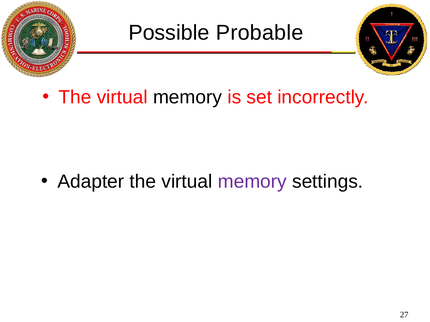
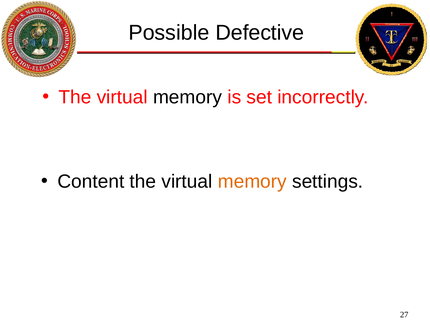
Probable: Probable -> Defective (260, 33)
Adapter: Adapter -> Content (91, 182)
memory colour: purple -> orange (252, 182)
